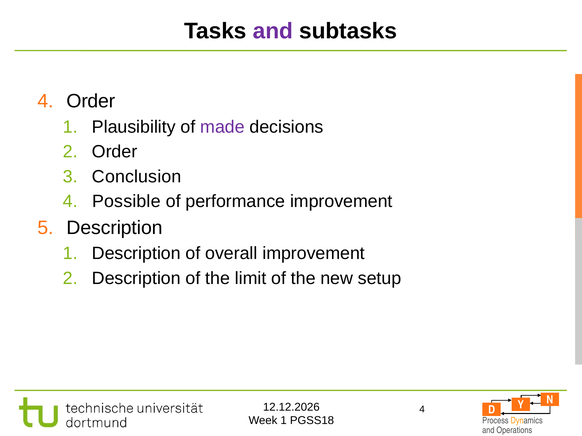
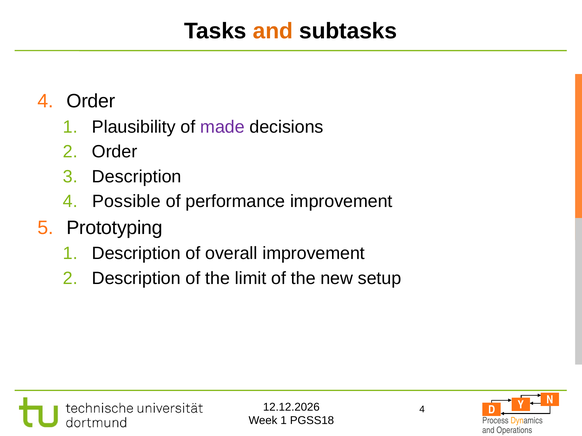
and colour: purple -> orange (273, 31)
Conclusion: Conclusion -> Description (137, 177)
Description: Description -> Prototyping (115, 228)
